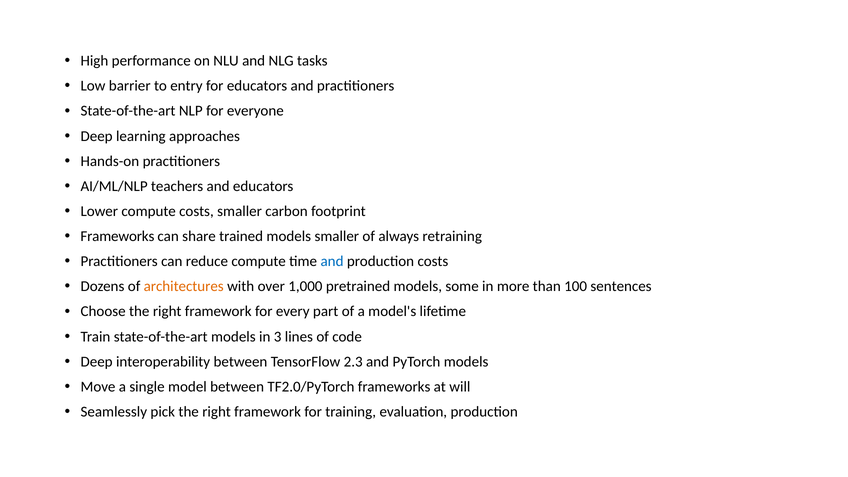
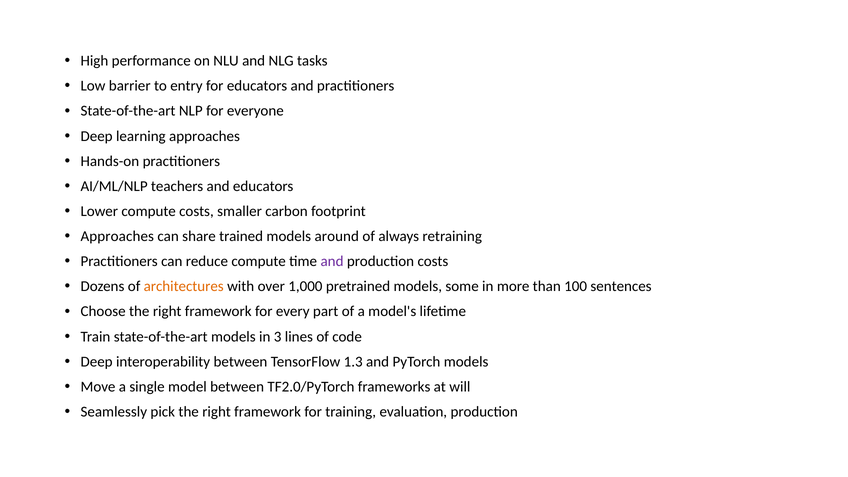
Frameworks: Frameworks -> Approaches (117, 236)
models smaller: smaller -> around (337, 236)
and colour: blue -> purple (332, 261)
2.3: 2.3 -> 1.3 (353, 362)
